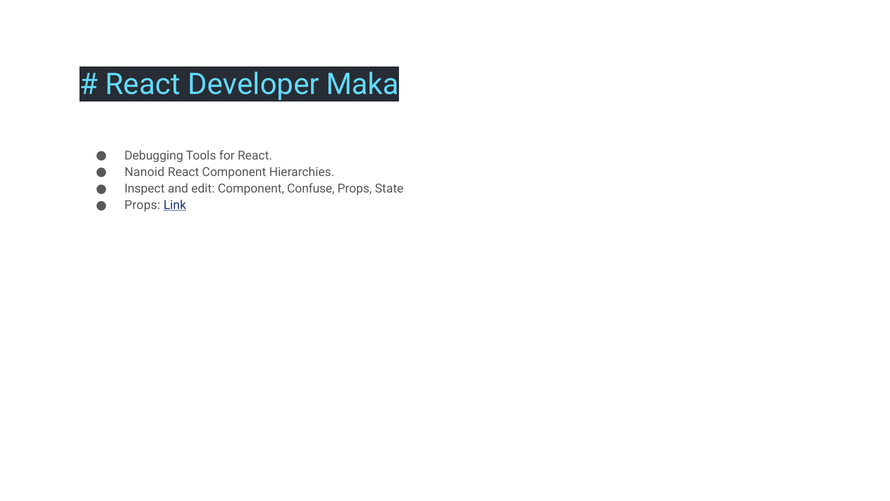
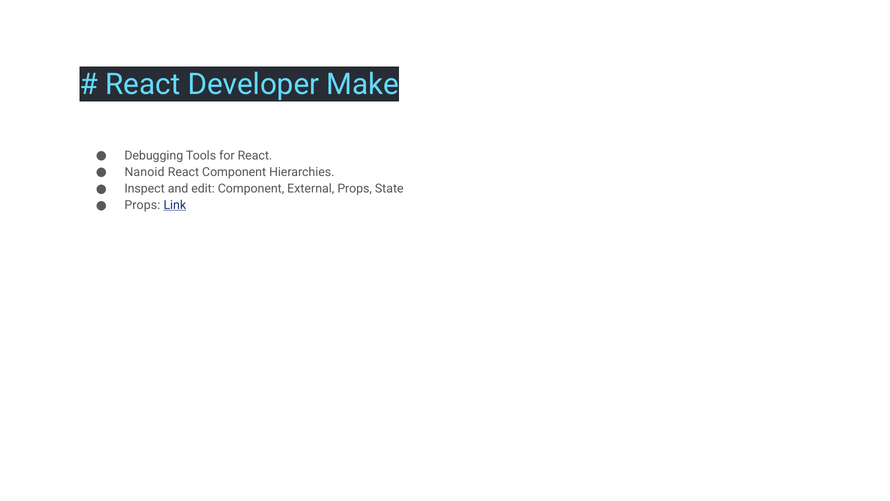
Maka: Maka -> Make (363, 84)
Confuse: Confuse -> External (311, 188)
